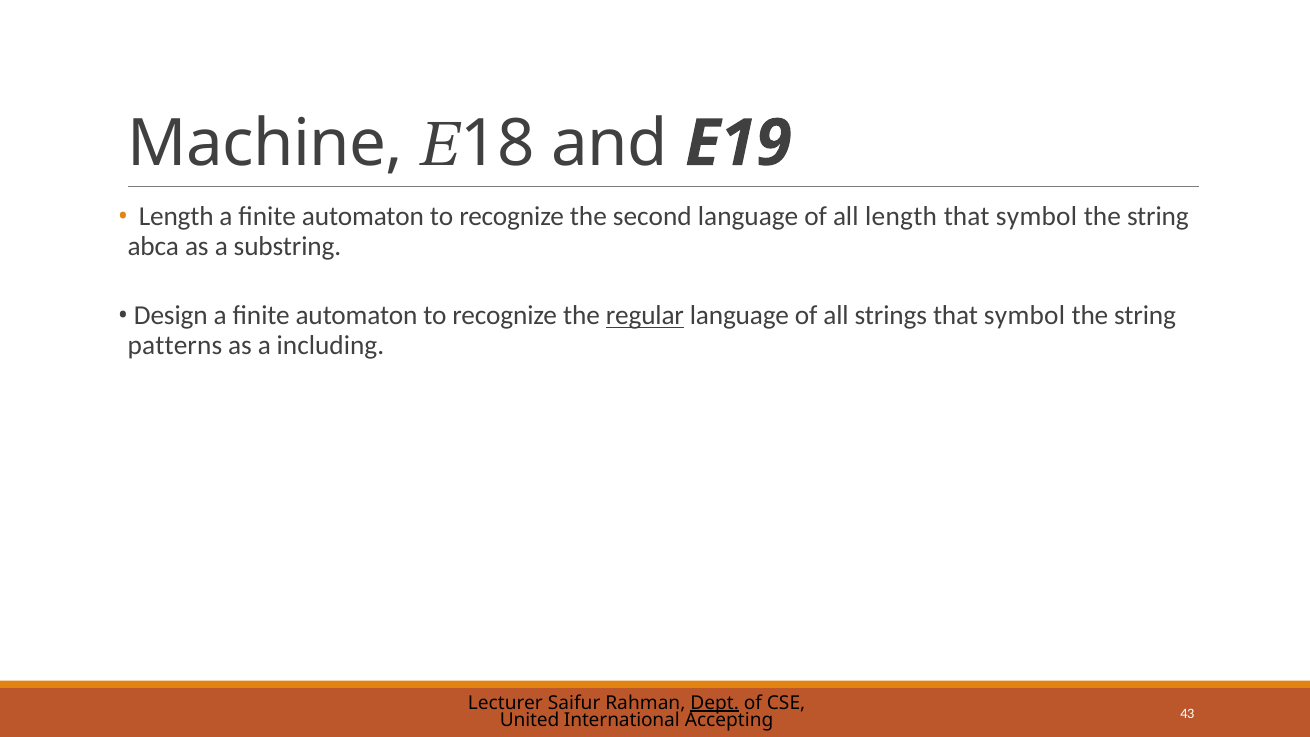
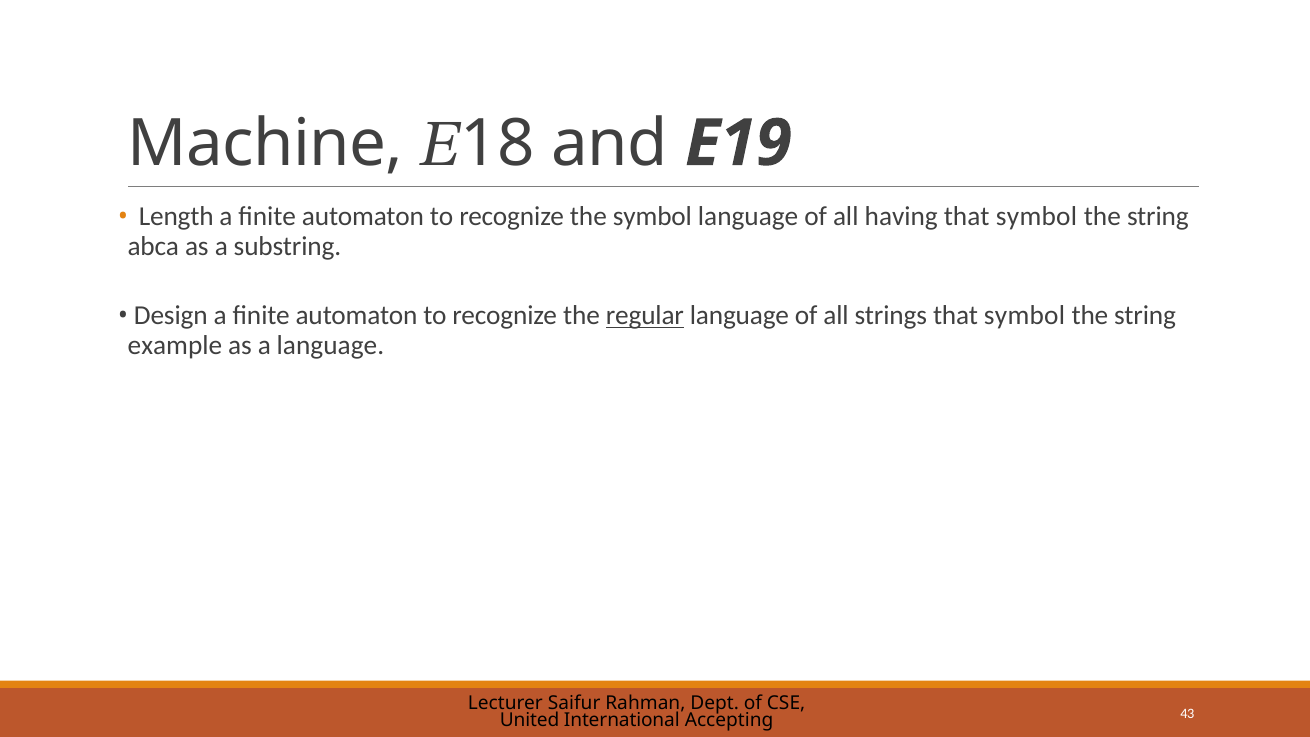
the second: second -> symbol (652, 217)
all length: length -> having (901, 217)
patterns: patterns -> example (175, 345)
a including: including -> language (330, 345)
Dept underline: present -> none (715, 703)
